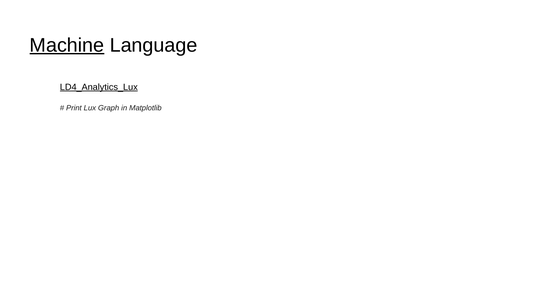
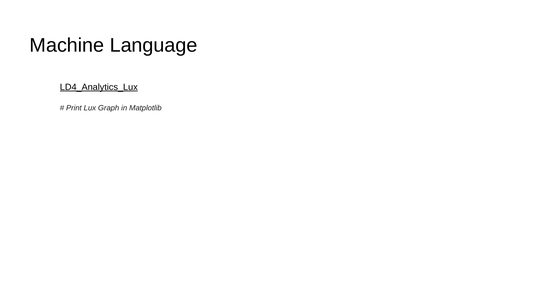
Machine underline: present -> none (67, 45)
